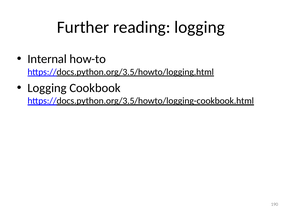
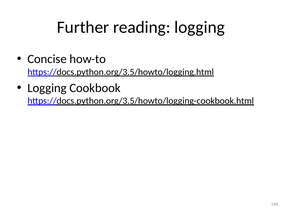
Internal: Internal -> Concise (47, 59)
